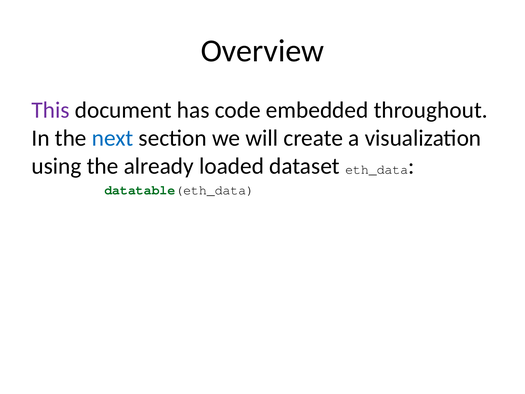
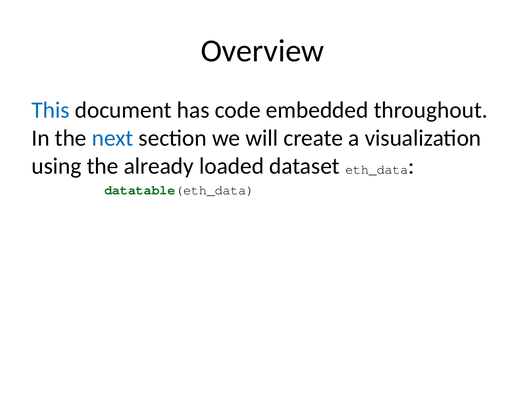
This colour: purple -> blue (51, 110)
